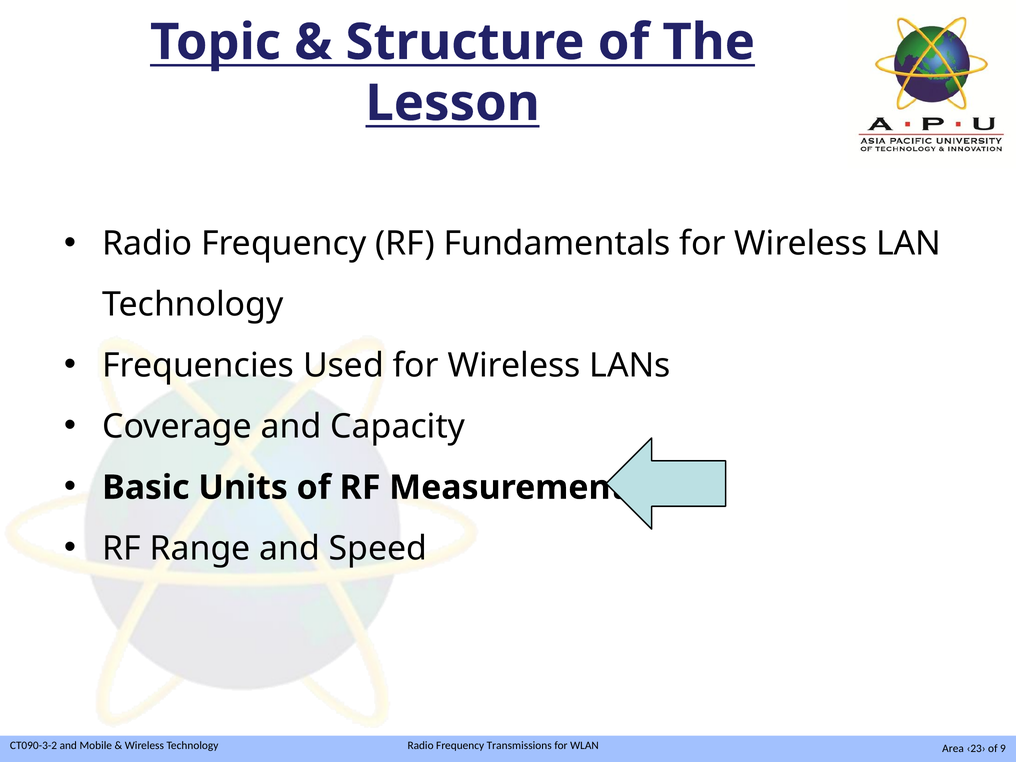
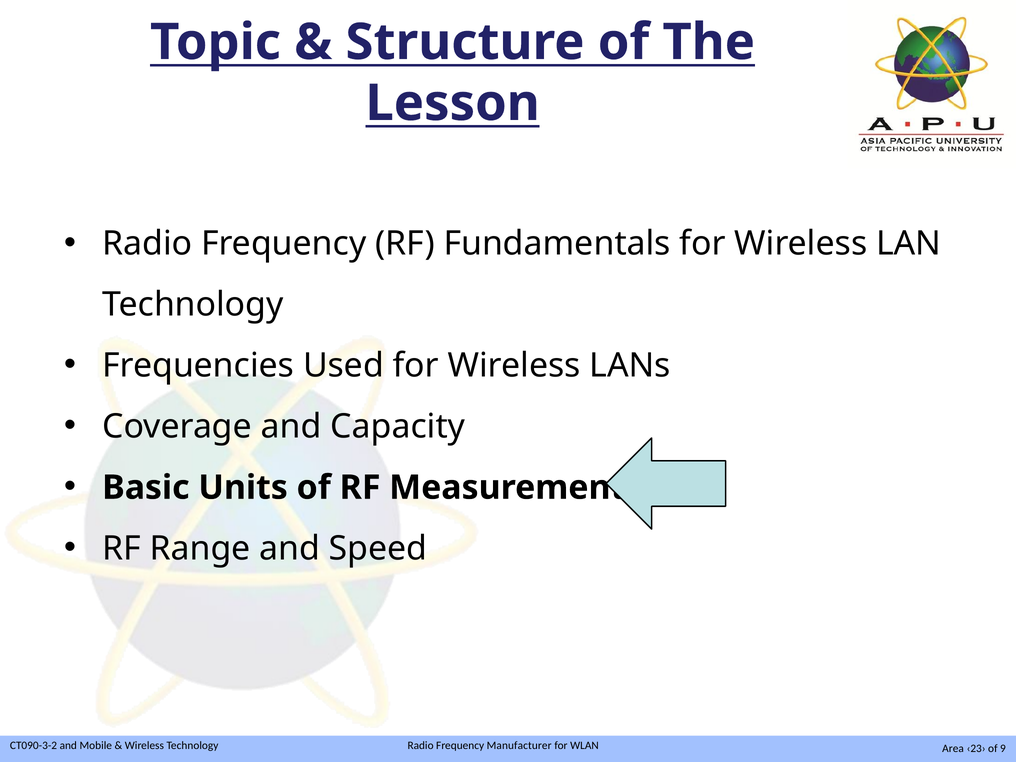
Transmissions: Transmissions -> Manufacturer (519, 746)
